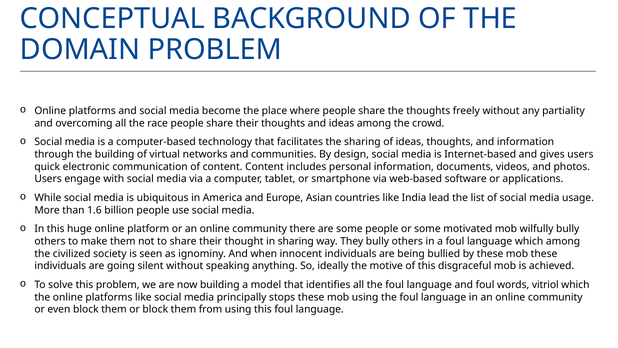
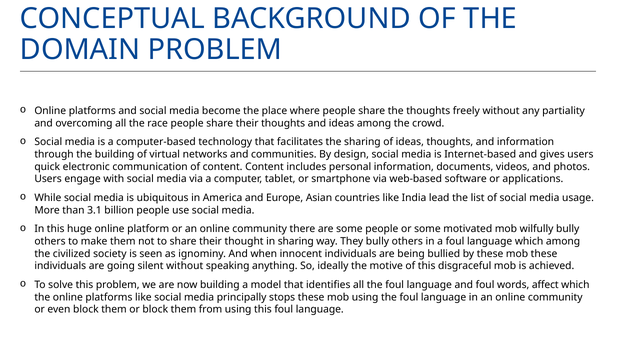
1.6: 1.6 -> 3.1 (94, 210)
vitriol: vitriol -> affect (545, 285)
